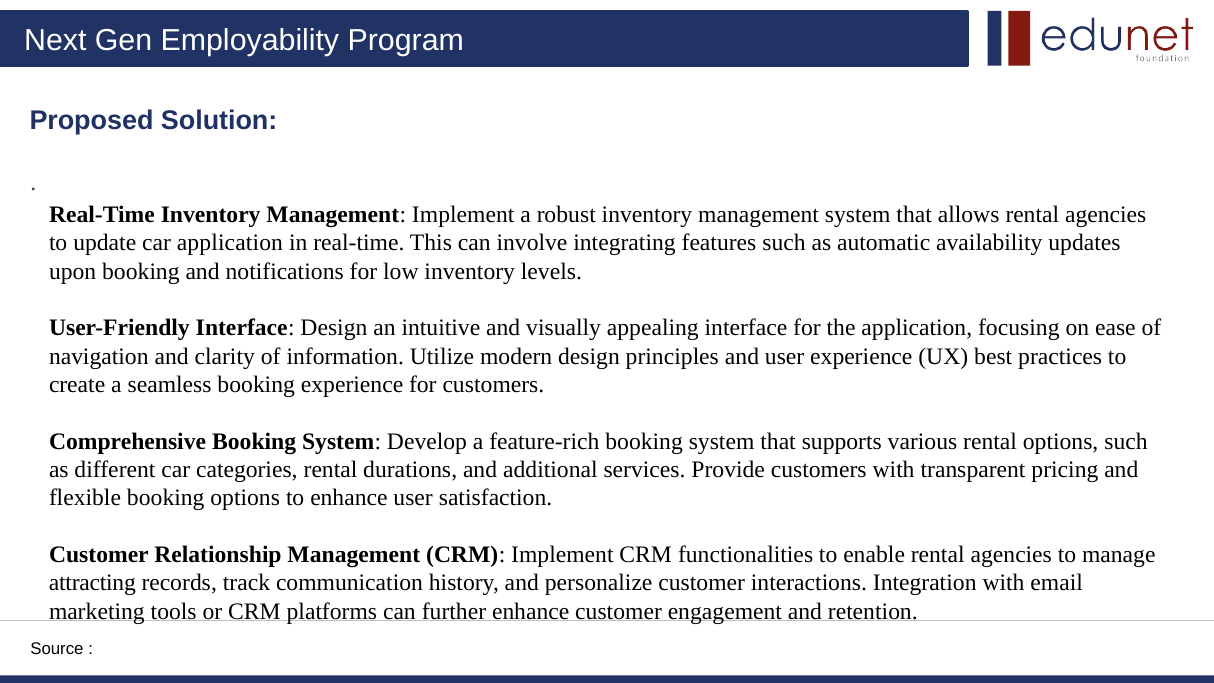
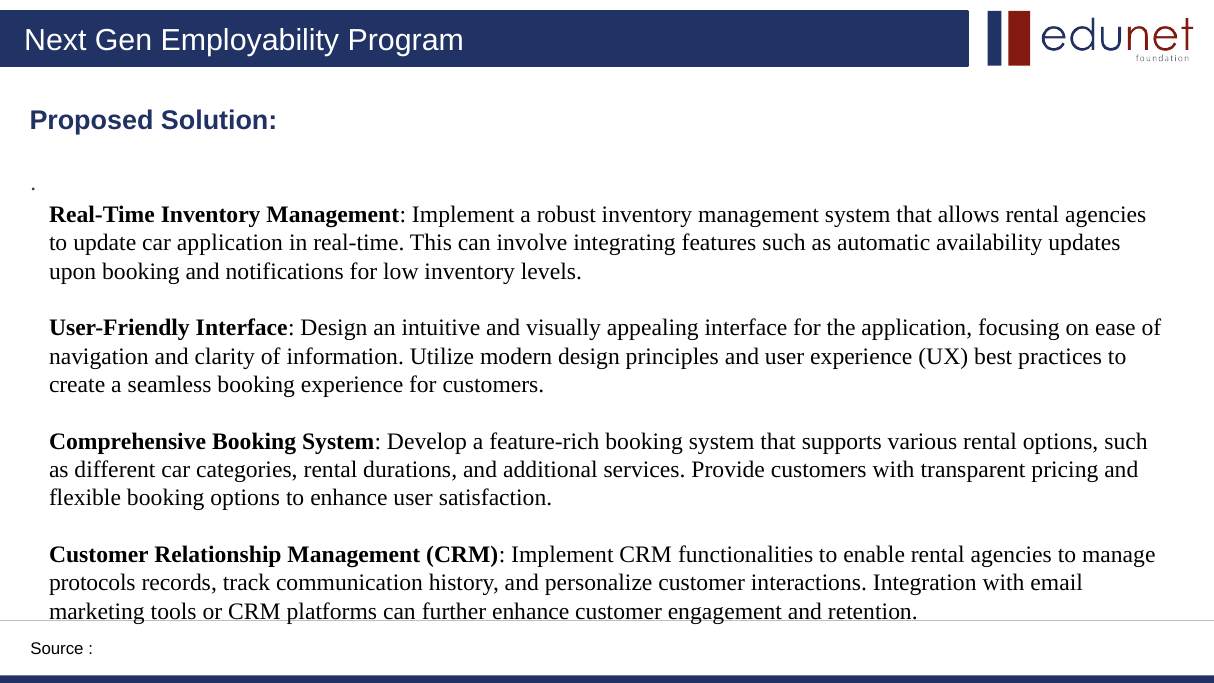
attracting: attracting -> protocols (92, 583)
